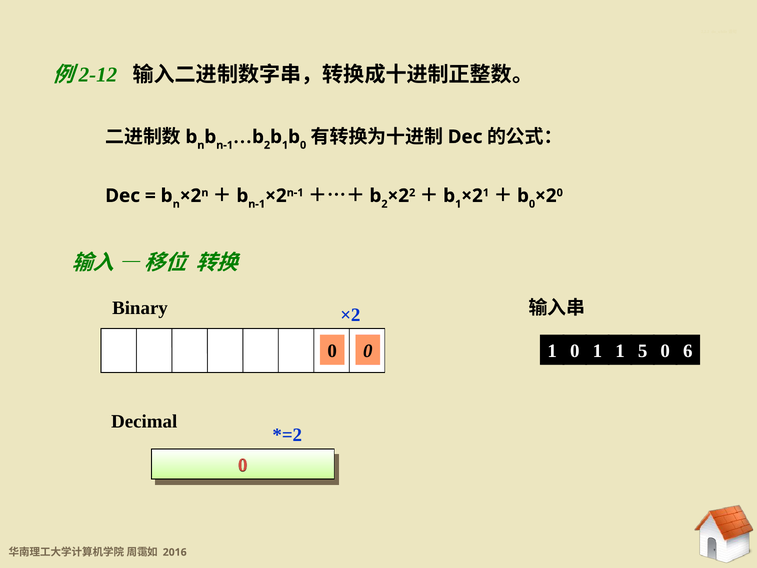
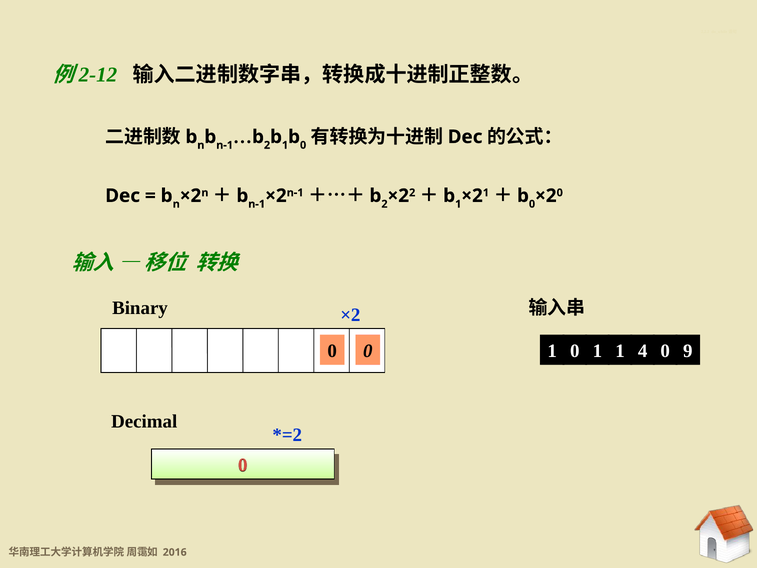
5: 5 -> 4 (643, 351)
6: 6 -> 9 (688, 351)
